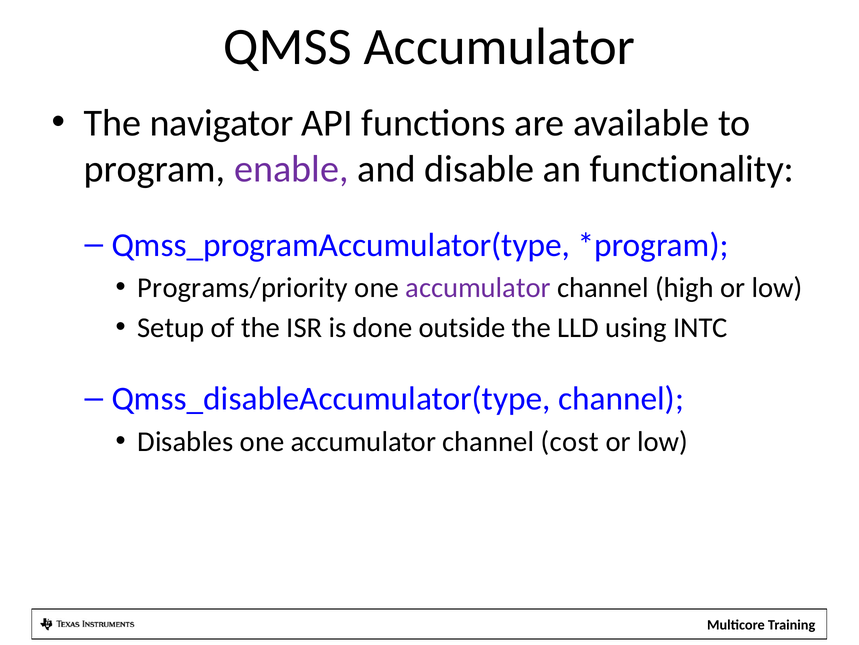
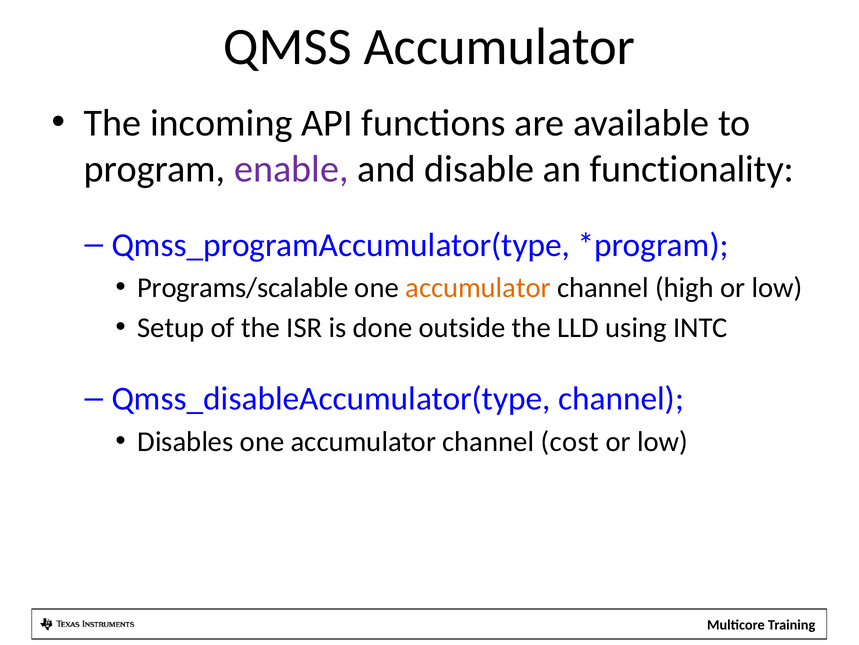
navigator: navigator -> incoming (221, 123)
Programs/priority: Programs/priority -> Programs/scalable (243, 287)
accumulator colour: purple -> orange (478, 287)
